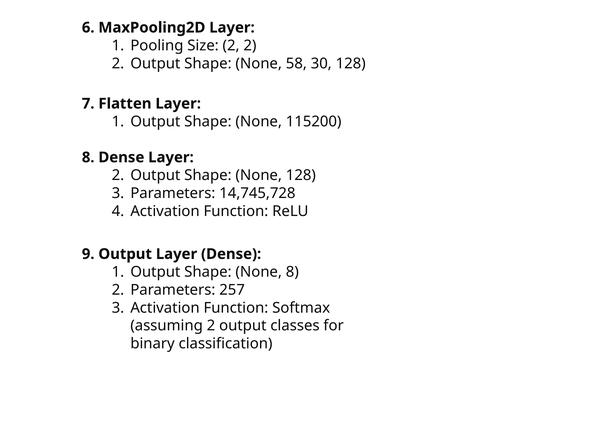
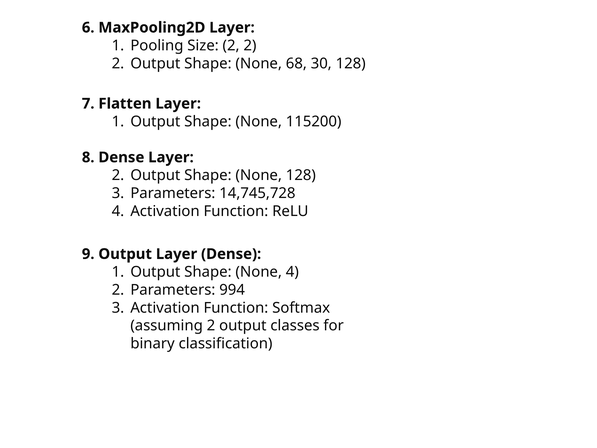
58: 58 -> 68 (296, 63)
None 8: 8 -> 4 (292, 272)
257: 257 -> 994 (232, 290)
